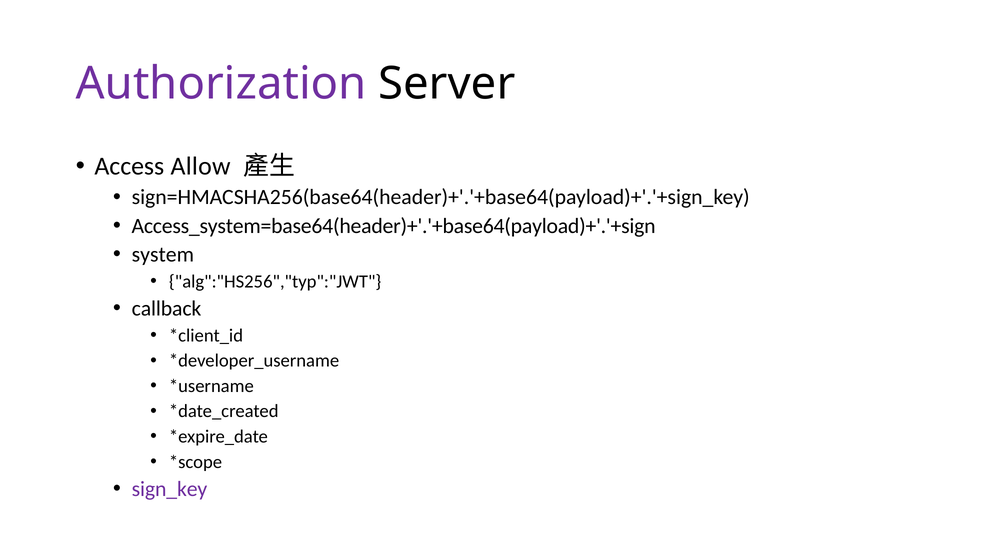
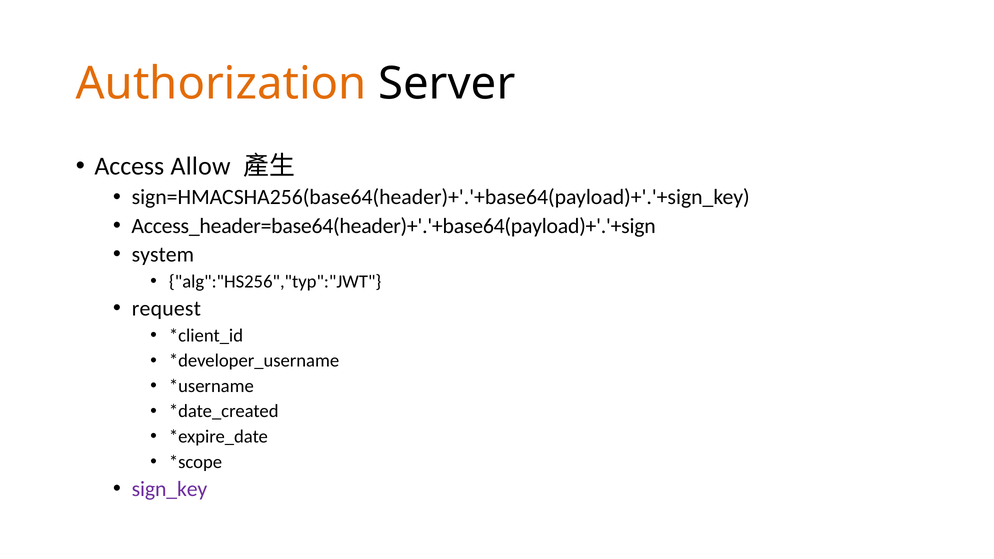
Authorization colour: purple -> orange (221, 83)
Access_system=base64(header)+'.'+base64(payload)+'.'+sign: Access_system=base64(header)+'.'+base64(payload)+'.'+sign -> Access_header=base64(header)+'.'+base64(payload)+'.'+sign (394, 226)
callback: callback -> request (166, 309)
